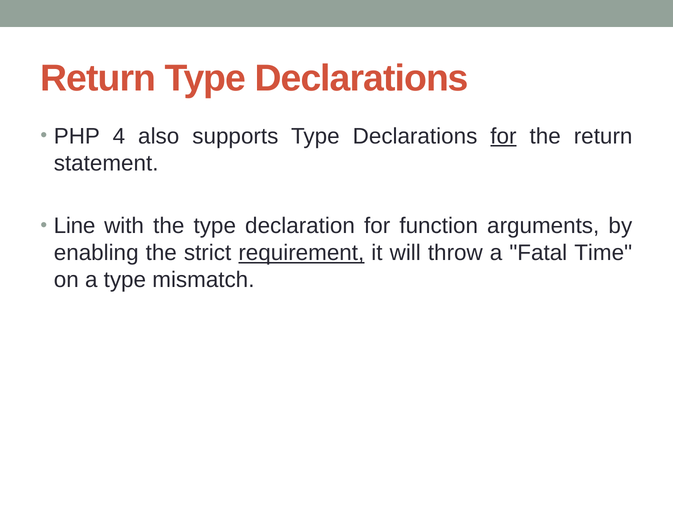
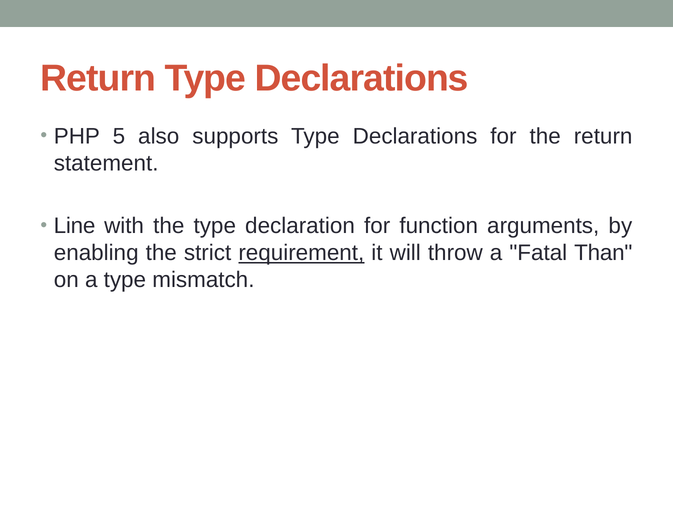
4: 4 -> 5 (119, 136)
for underline: present -> none (503, 136)
Time: Time -> Than (603, 253)
